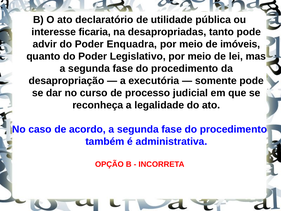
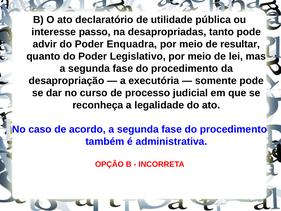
ficaria: ficaria -> passo (95, 32)
imóveis: imóveis -> resultar (240, 44)
